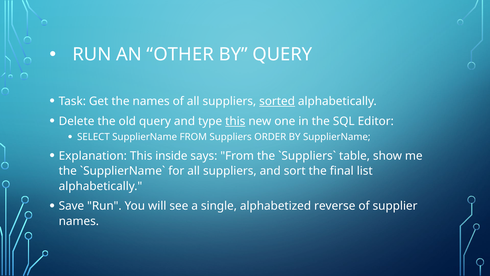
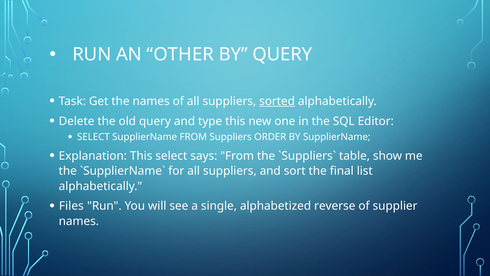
this underline: present -> none (235, 121)
This inside: inside -> select (171, 156)
Save: Save -> Files (71, 206)
